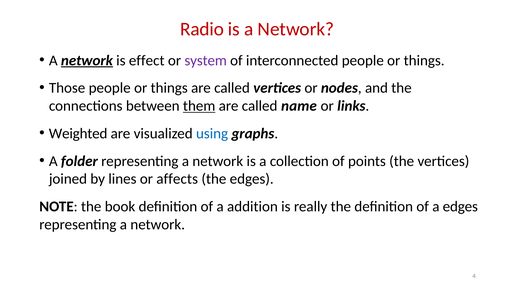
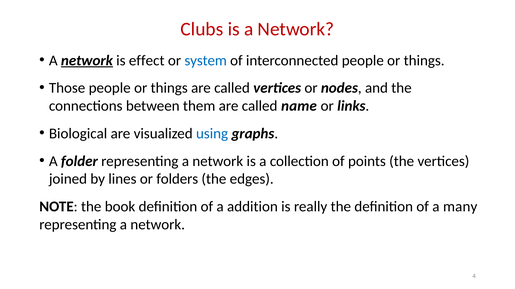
Radio: Radio -> Clubs (202, 29)
system colour: purple -> blue (206, 61)
them underline: present -> none (199, 106)
Weighted: Weighted -> Biological (78, 134)
affects: affects -> folders (177, 179)
a edges: edges -> many (460, 207)
